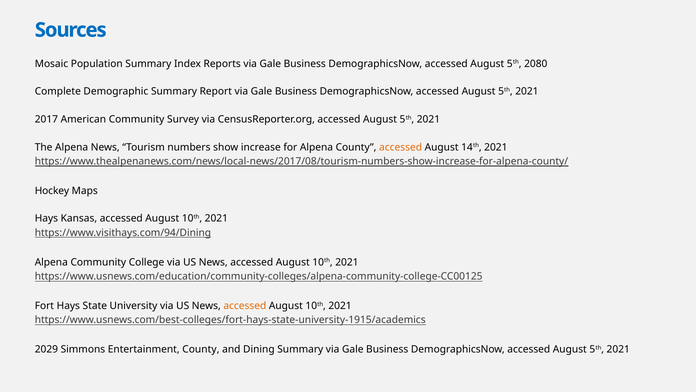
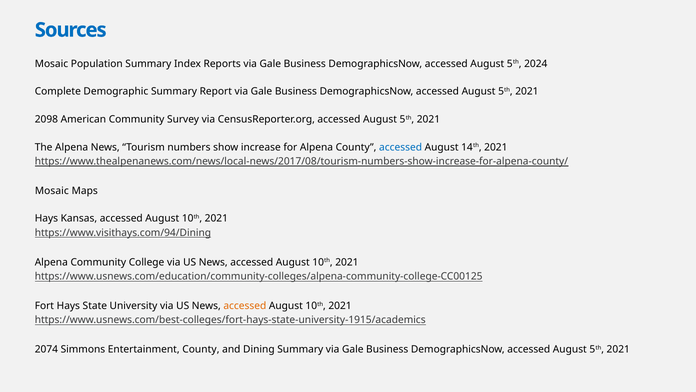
2080: 2080 -> 2024 (536, 64)
2017: 2017 -> 2098 (46, 119)
accessed colour: orange -> blue (401, 147)
Hockey: Hockey -> Mosaic (52, 191)
2029: 2029 -> 2074 (46, 349)
